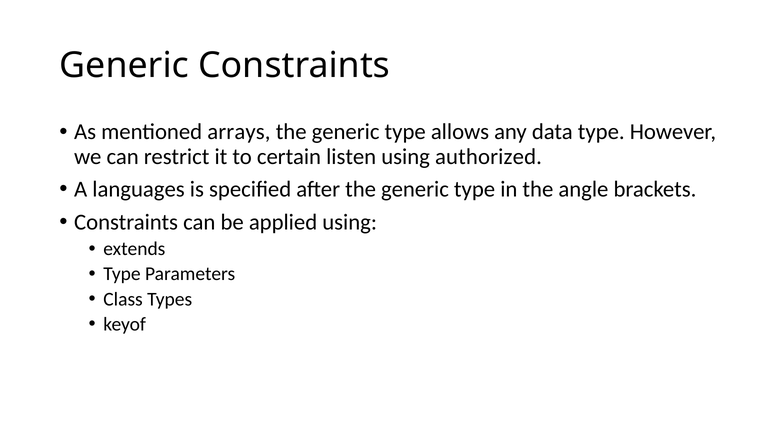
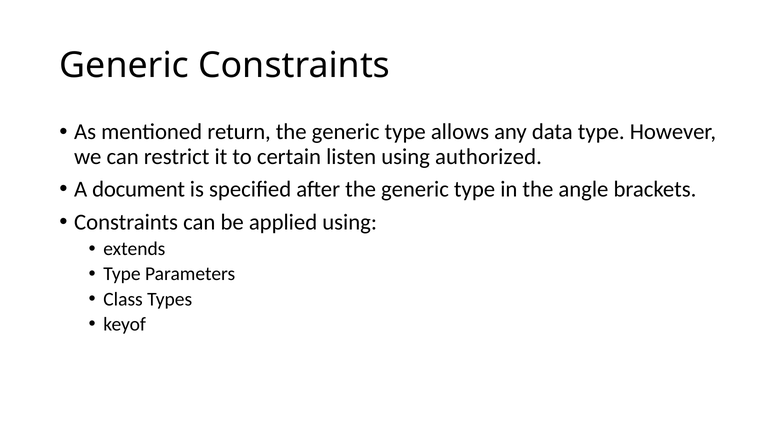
arrays: arrays -> return (239, 132)
languages: languages -> document (139, 189)
